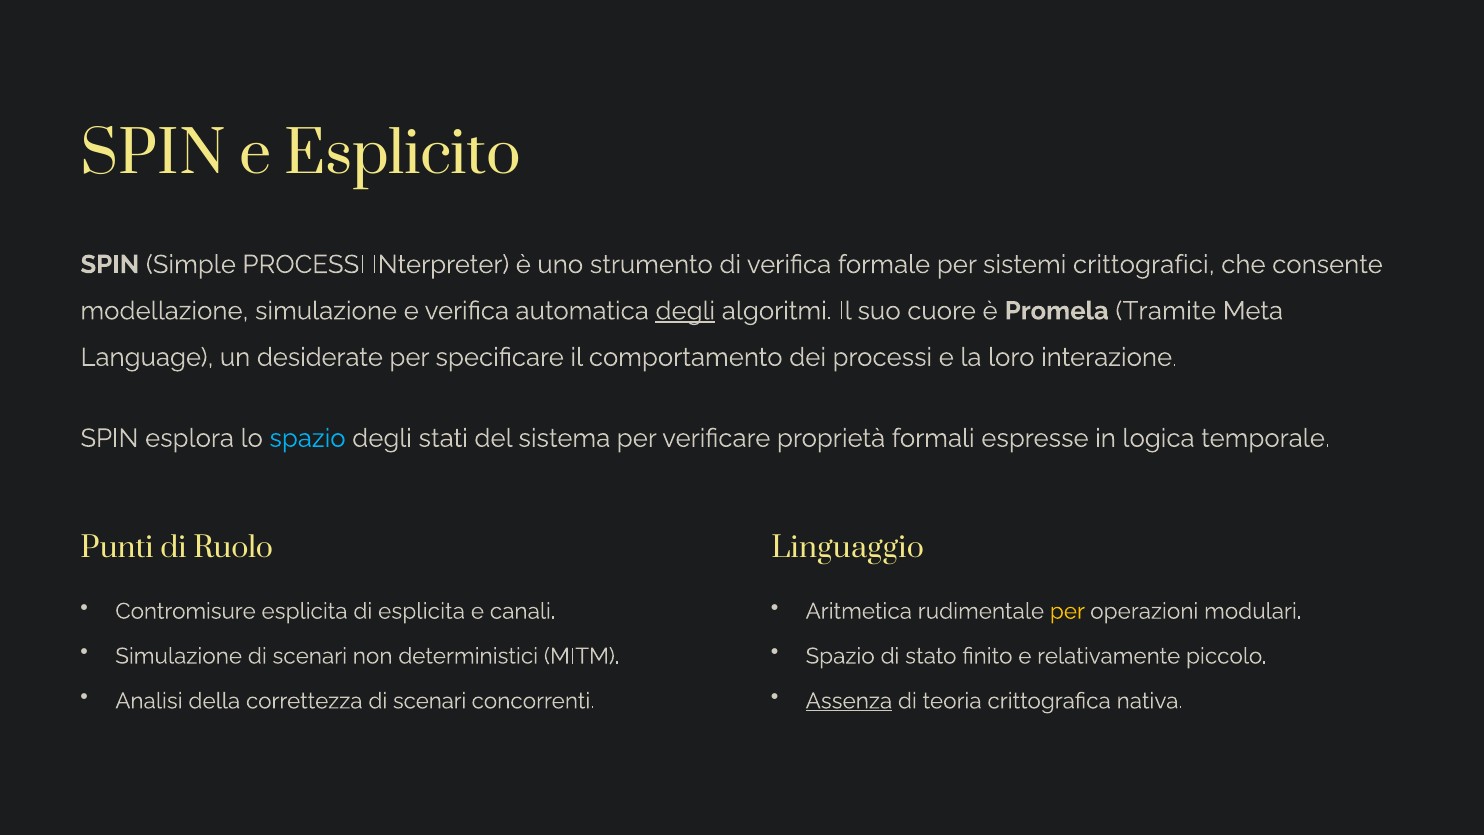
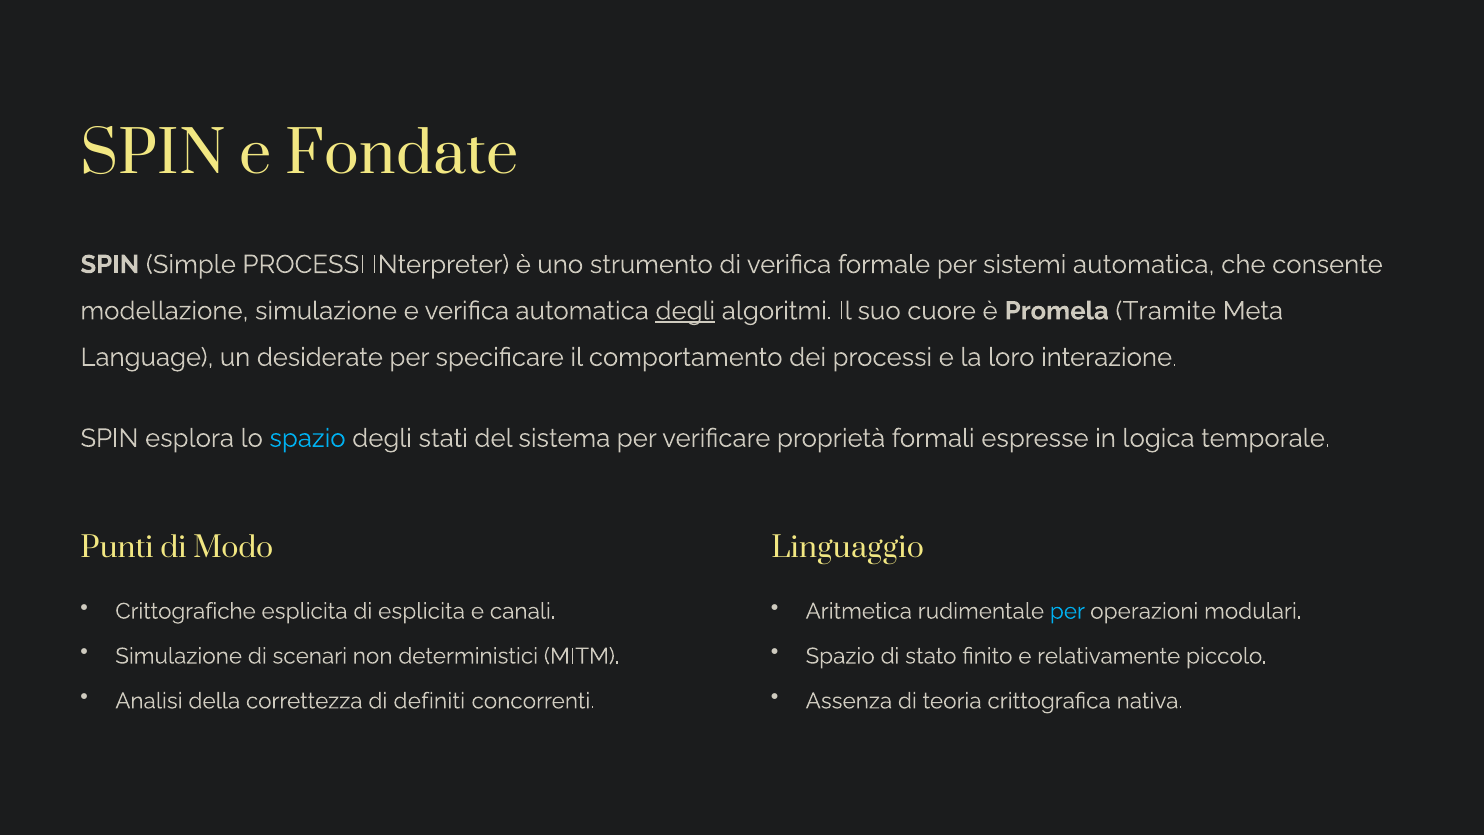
Esplicito: Esplicito -> Fondate (402, 155)
sistemi crittografici: crittografici -> automatica (1144, 264)
Ruolo: Ruolo -> Modo (233, 548)
Contromisure: Contromisure -> Crittografiche (186, 611)
per colour: yellow -> light blue (1067, 611)
correttezza di scenari: scenari -> definiti (429, 701)
Assenza underline: present -> none (849, 701)
